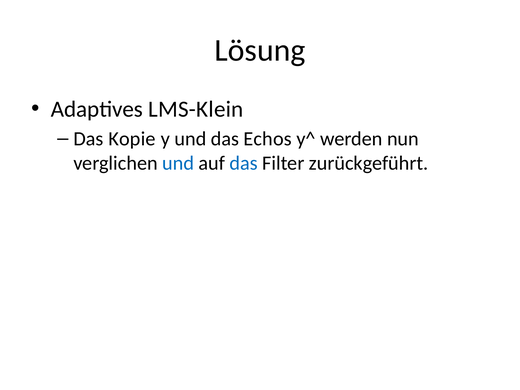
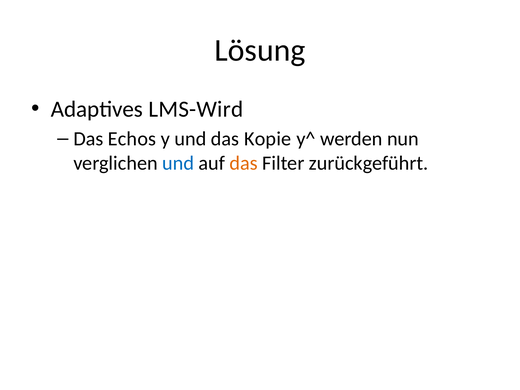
LMS-Klein: LMS-Klein -> LMS-Wird (196, 109)
Kopie: Kopie -> Echos (132, 139)
Echos: Echos -> Kopie (268, 139)
das colour: blue -> orange (244, 163)
